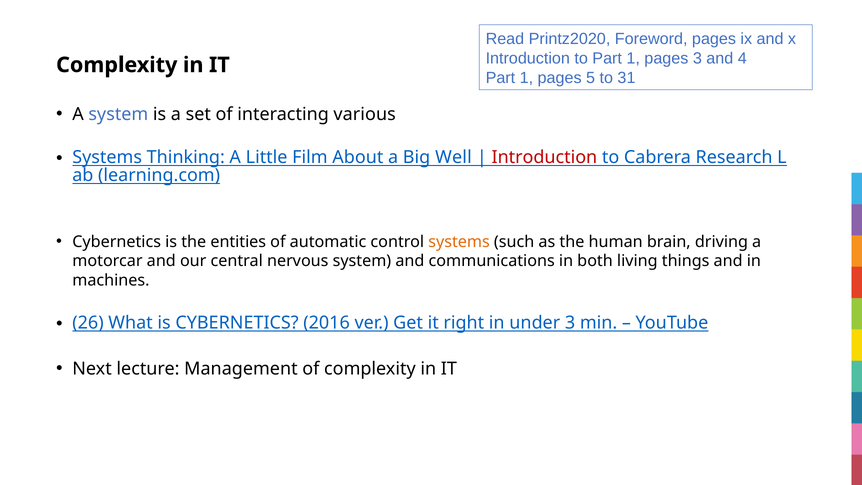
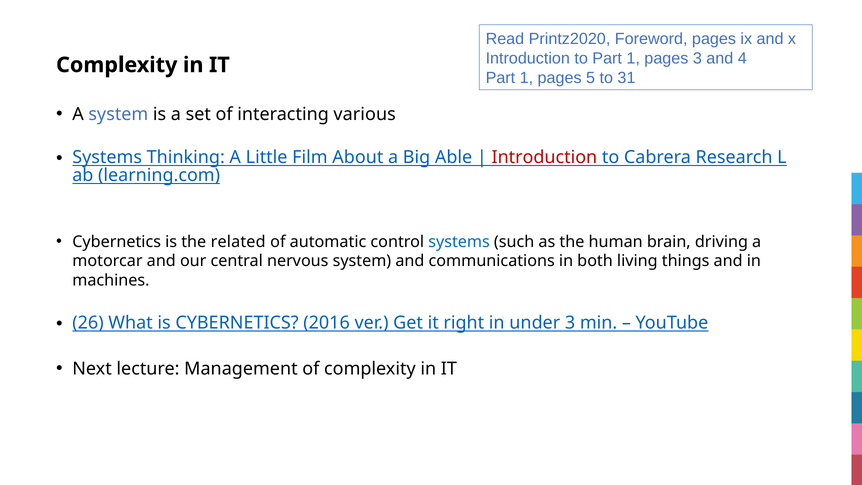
Well: Well -> Able (454, 157)
entities: entities -> related (238, 242)
systems colour: orange -> blue (459, 242)
